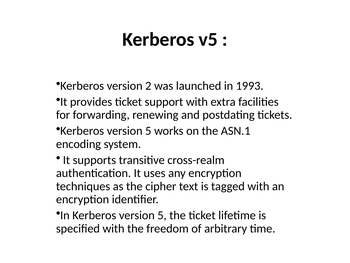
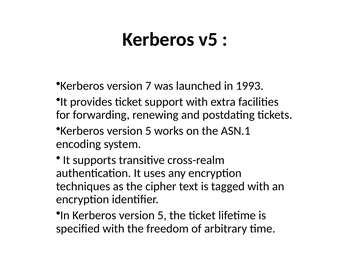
2: 2 -> 7 (148, 86)
